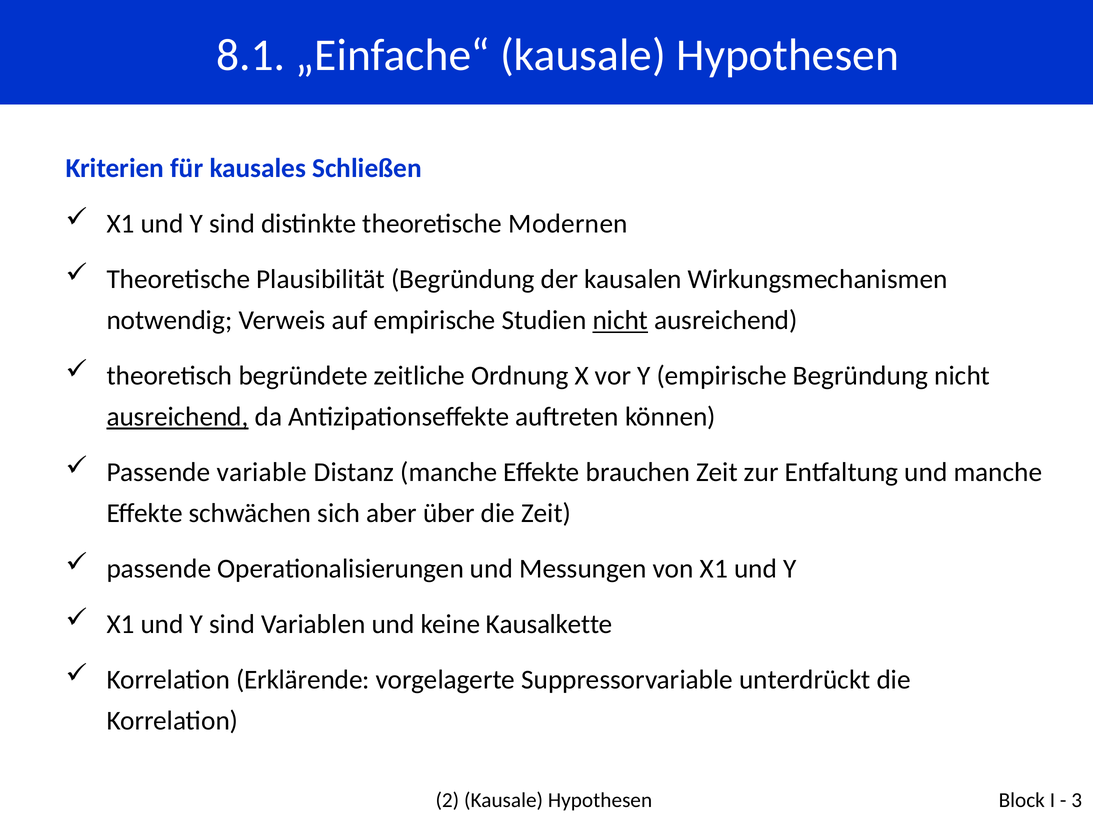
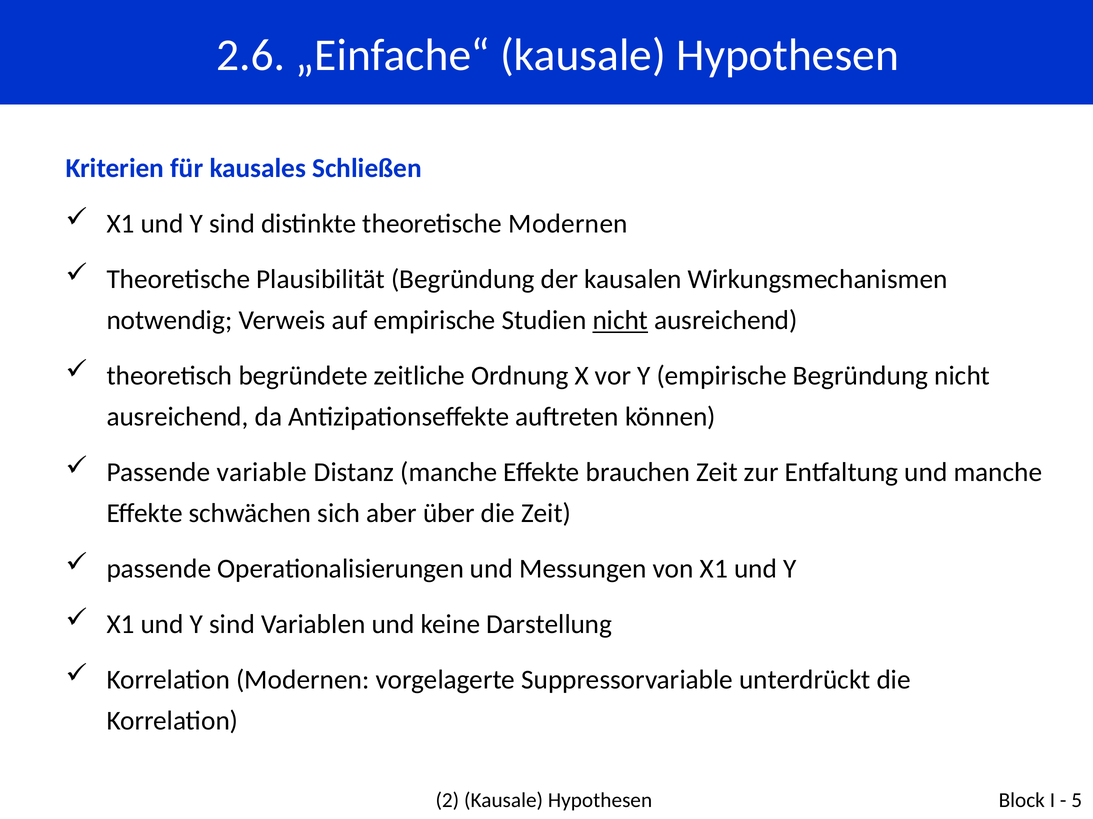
8.1: 8.1 -> 2.6 (251, 55)
ausreichend underline: present -> none (178, 417)
Kausalkette: Kausalkette -> Darstellung (549, 625)
Korrelation Erklärende: Erklärende -> Modernen (303, 680)
3: 3 -> 5 (1077, 801)
